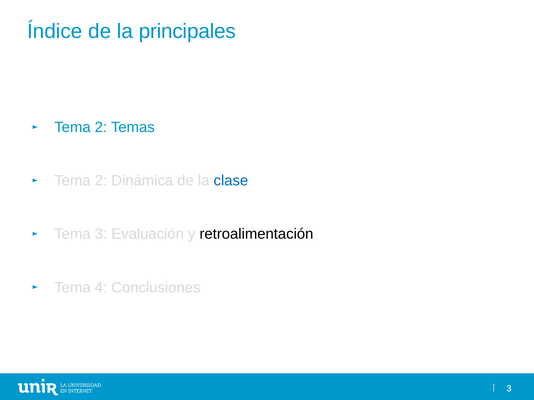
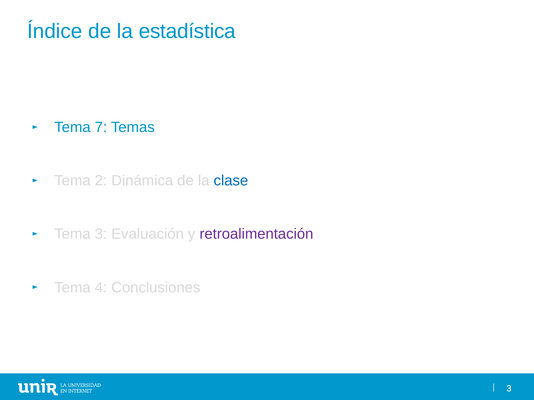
principales: principales -> estadística (187, 31)
2: 2 -> 7 (101, 128)
retroalimentación colour: black -> purple (256, 234)
